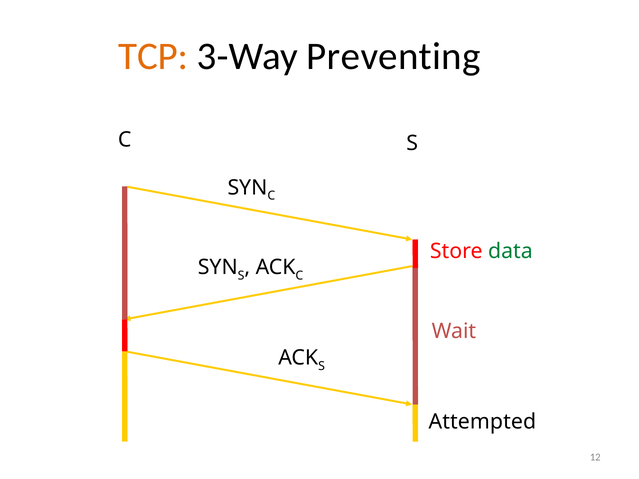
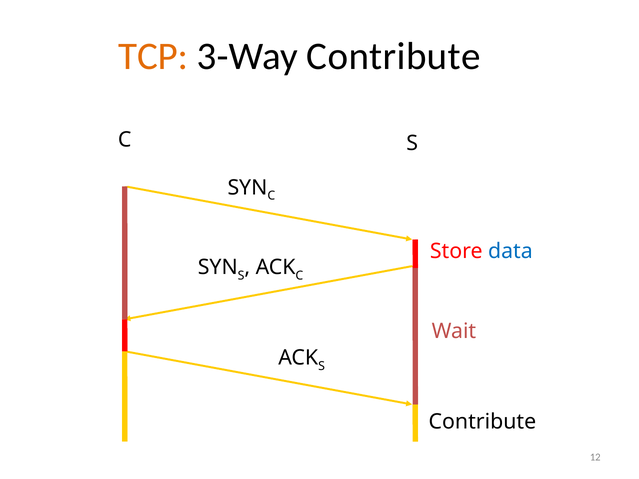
3-Way Preventing: Preventing -> Contribute (394, 56)
data colour: green -> blue (510, 252)
Attempted: Attempted -> Contribute (482, 422)
